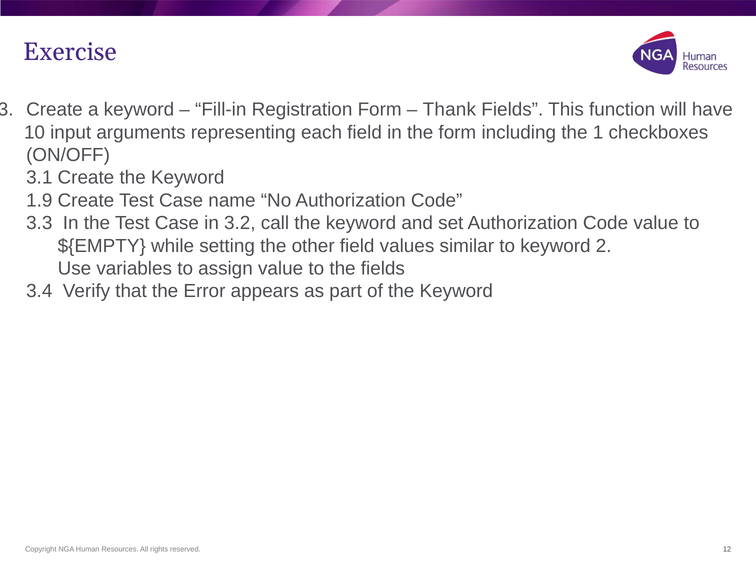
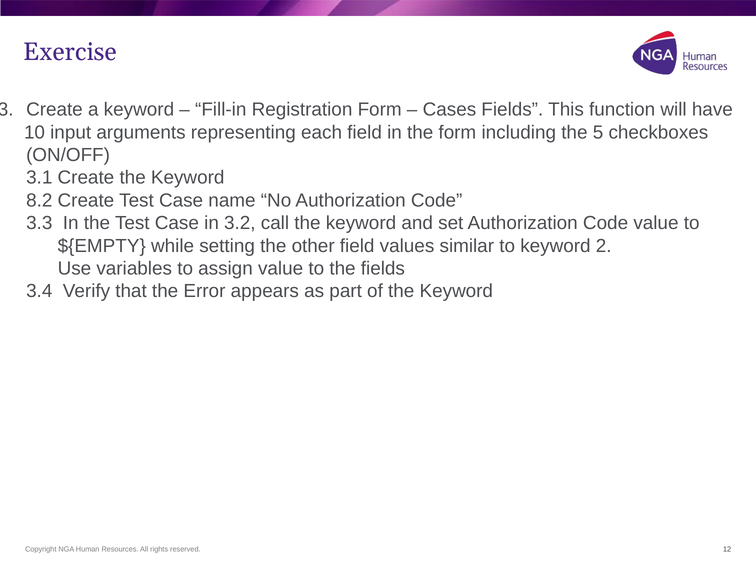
Thank: Thank -> Cases (449, 110)
1: 1 -> 5 (598, 132)
1.9: 1.9 -> 8.2 (39, 200)
